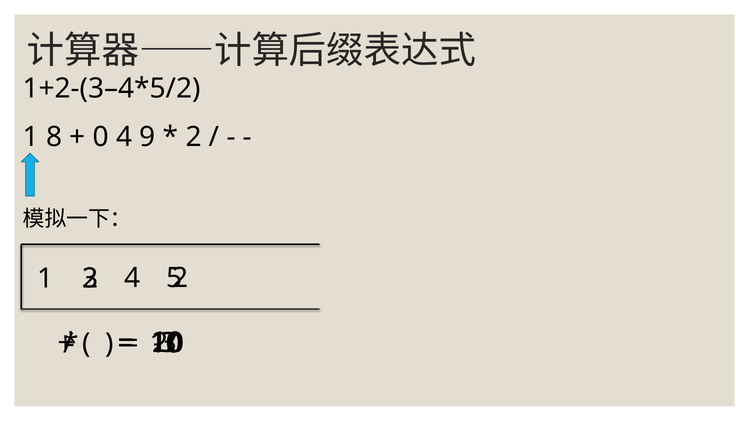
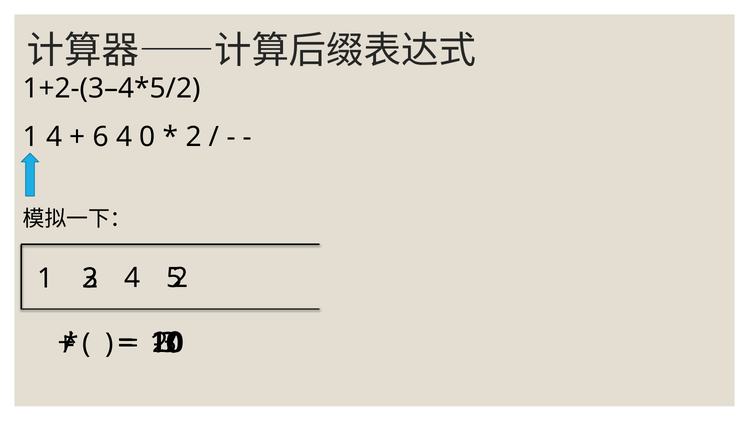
8: 8 -> 4 (54, 137)
0: 0 -> 6 (101, 137)
9: 9 -> 0 (147, 137)
